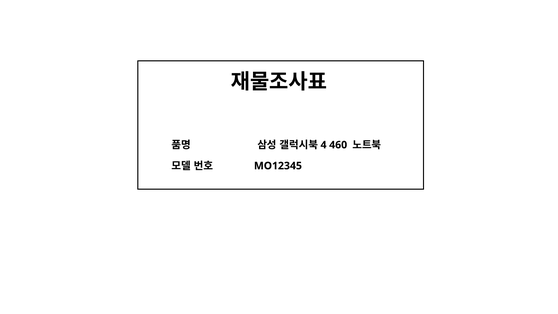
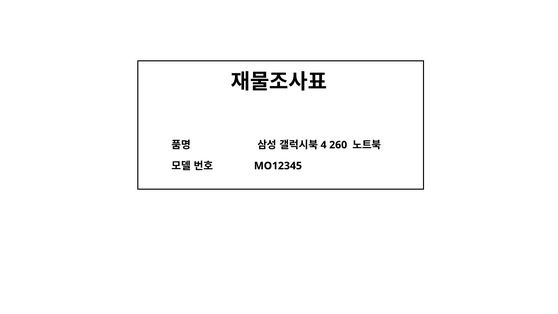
460: 460 -> 260 (338, 145)
